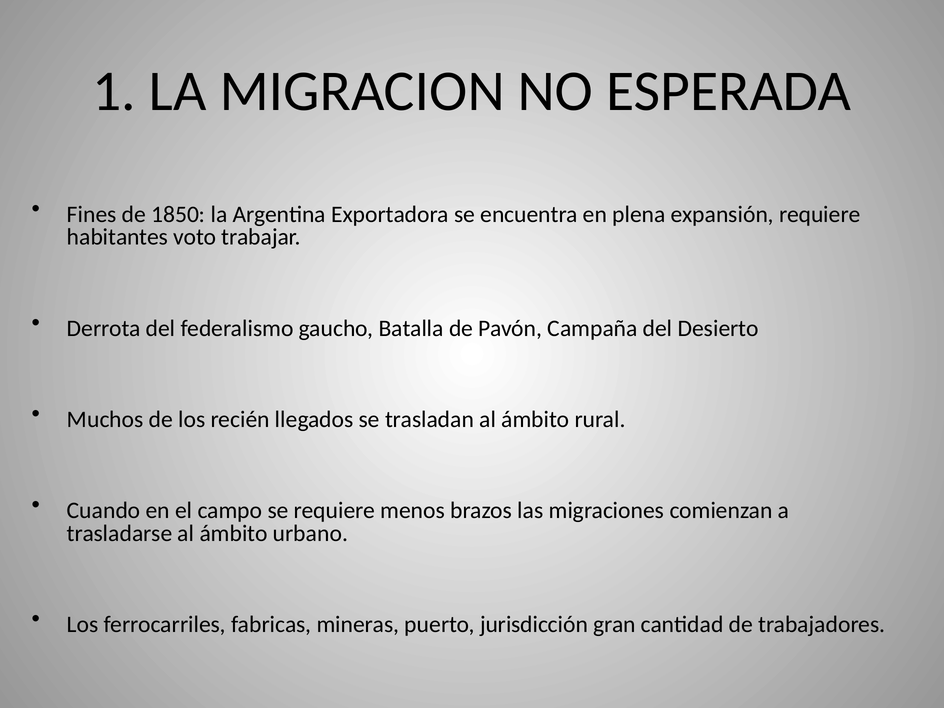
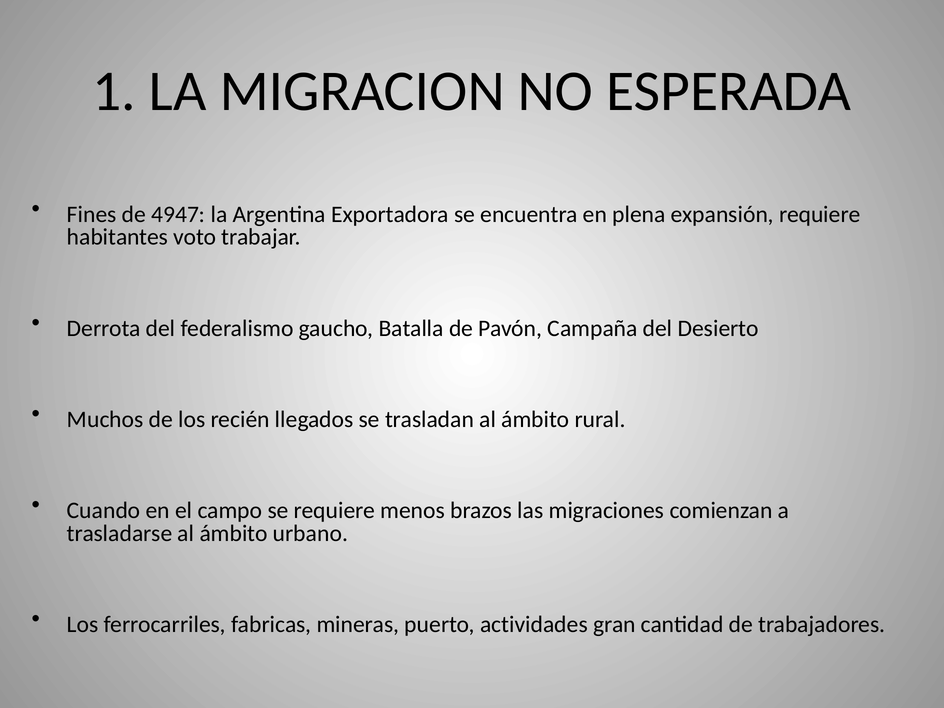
1850: 1850 -> 4947 (178, 214)
jurisdicción: jurisdicción -> actividades (534, 625)
